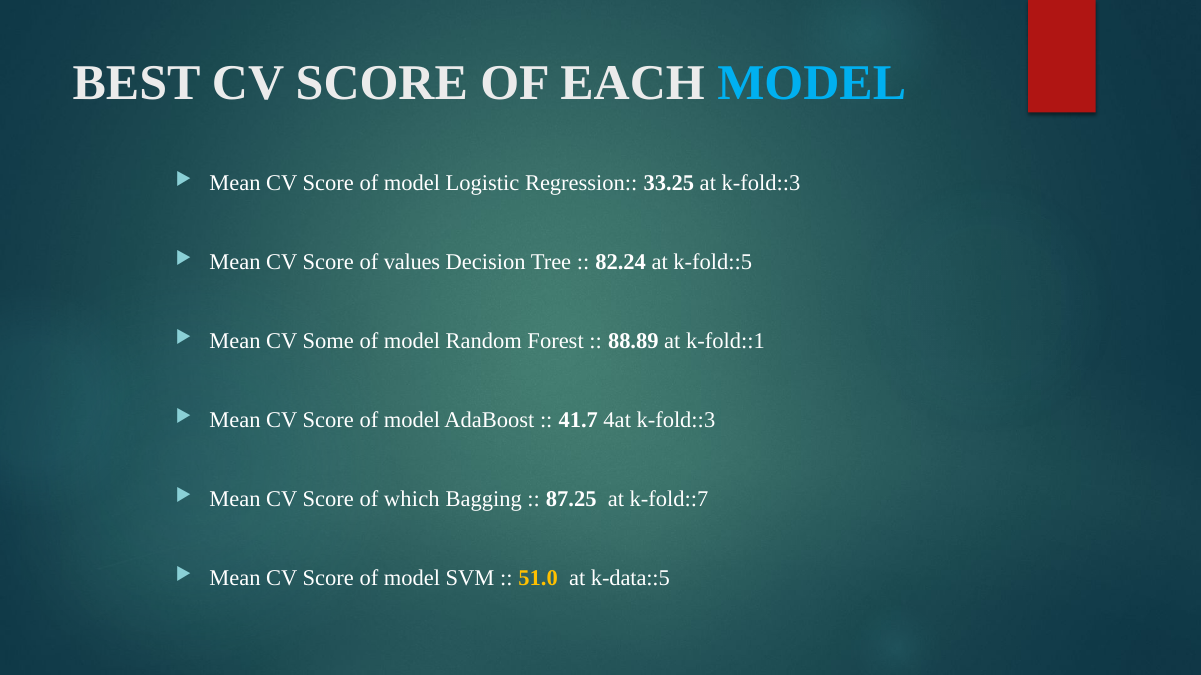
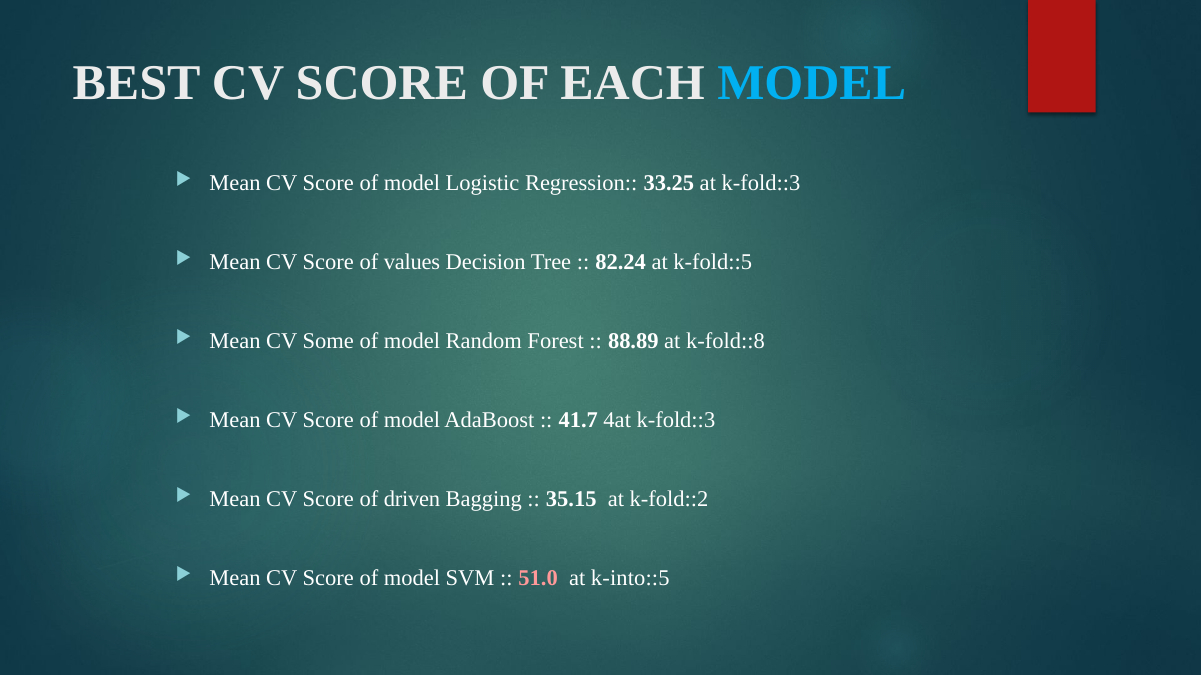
k-fold::1: k-fold::1 -> k-fold::8 (725, 341)
which: which -> driven (412, 500)
87.25: 87.25 -> 35.15 (571, 500)
k-fold::7: k-fold::7 -> k-fold::2 (669, 500)
51.0 colour: yellow -> pink (538, 579)
k-data::5: k-data::5 -> k-into::5 (630, 579)
